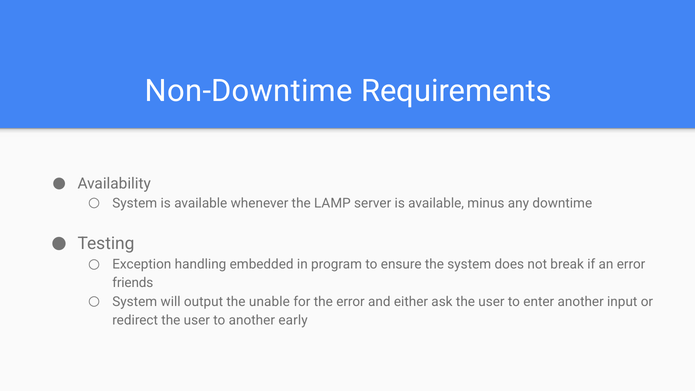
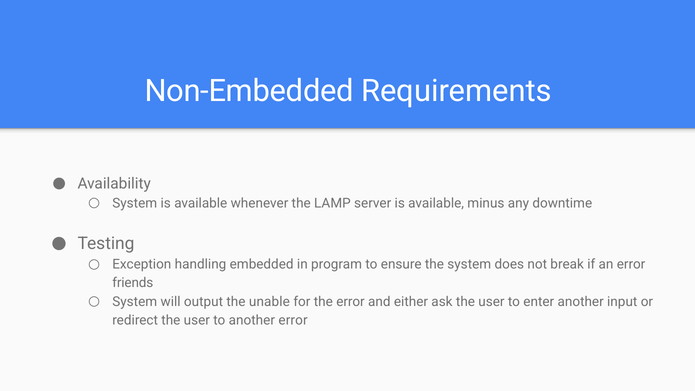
Non-Downtime: Non-Downtime -> Non-Embedded (249, 91)
another early: early -> error (293, 320)
